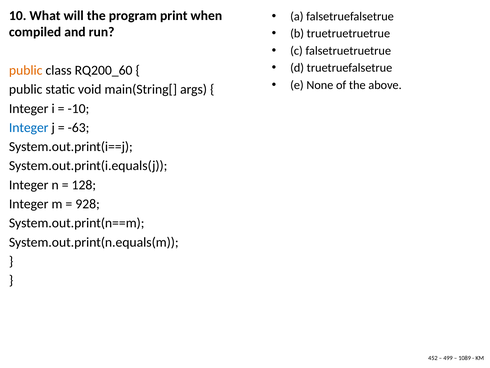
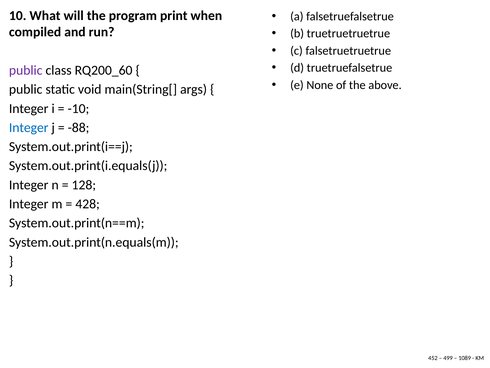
public colour: orange -> purple (26, 70)
-63: -63 -> -88 (79, 127)
928: 928 -> 428 (88, 204)
